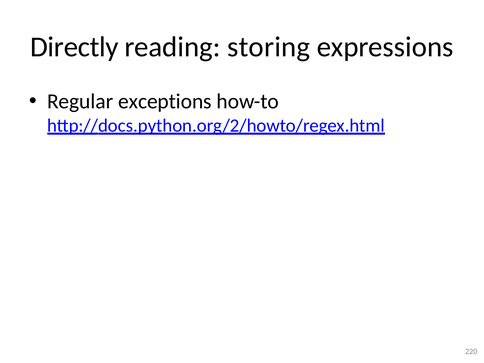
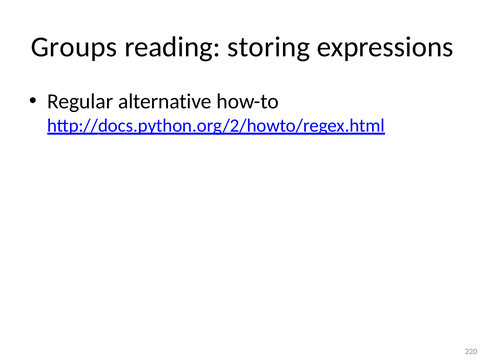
Directly: Directly -> Groups (74, 47)
exceptions: exceptions -> alternative (165, 102)
